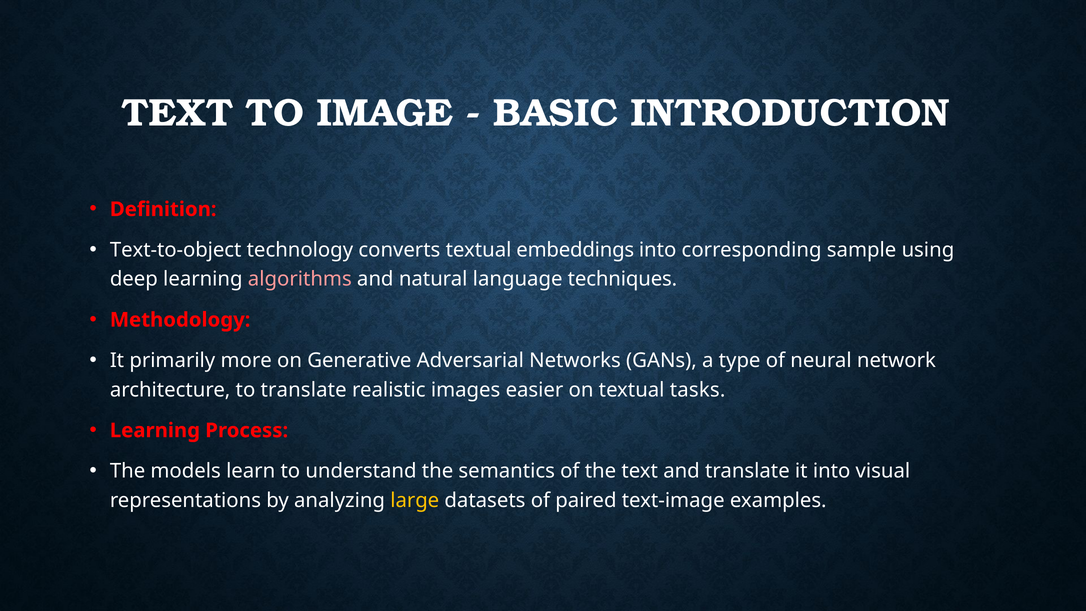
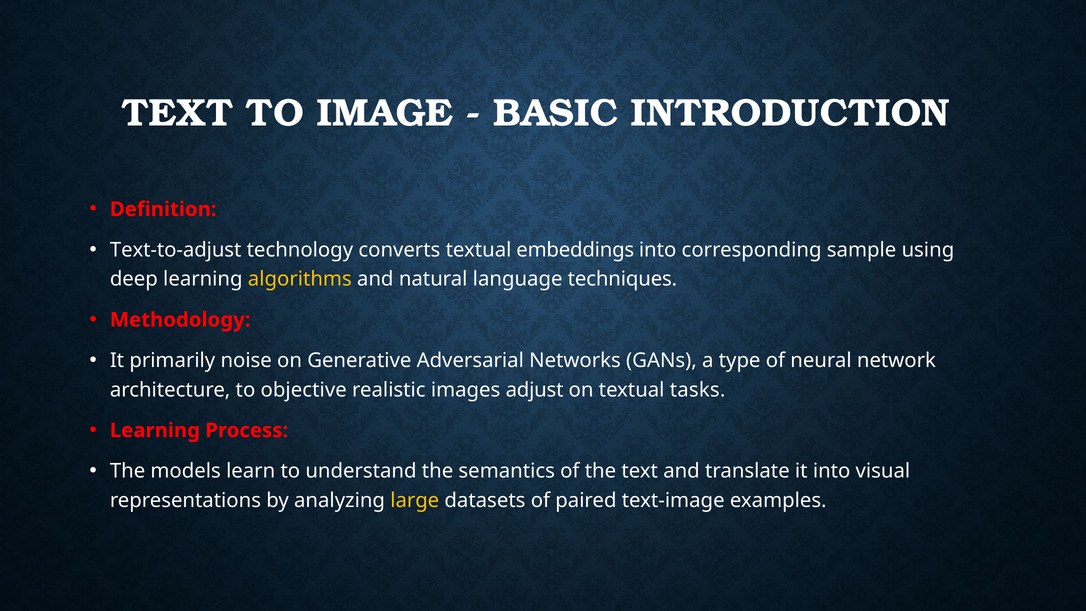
Text-to-object: Text-to-object -> Text-to-adjust (176, 250)
algorithms colour: pink -> yellow (300, 279)
more: more -> noise (246, 360)
to translate: translate -> objective (304, 390)
easier: easier -> adjust (535, 390)
